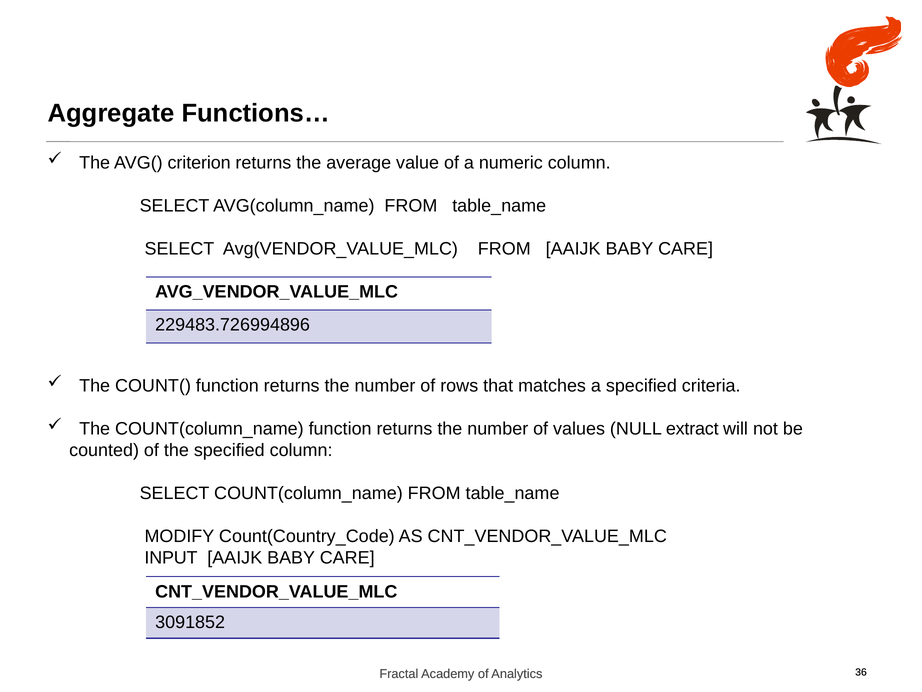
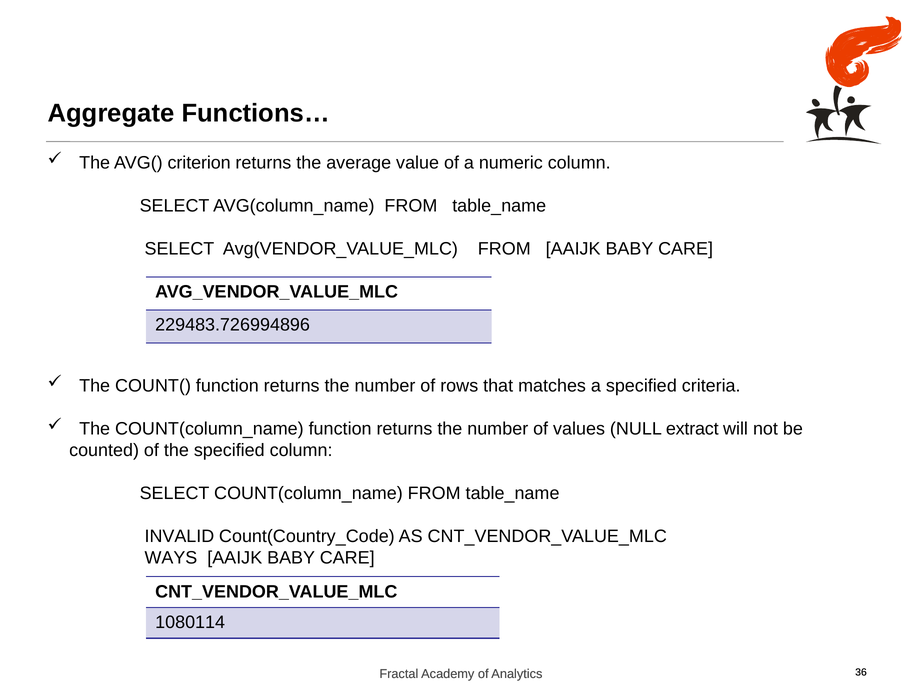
MODIFY: MODIFY -> INVALID (179, 536)
INPUT: INPUT -> WAYS (171, 558)
3091852: 3091852 -> 1080114 (190, 622)
